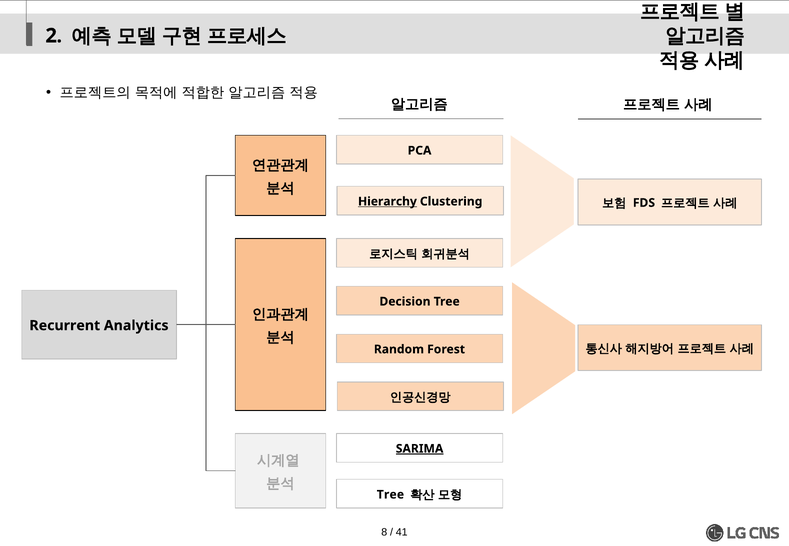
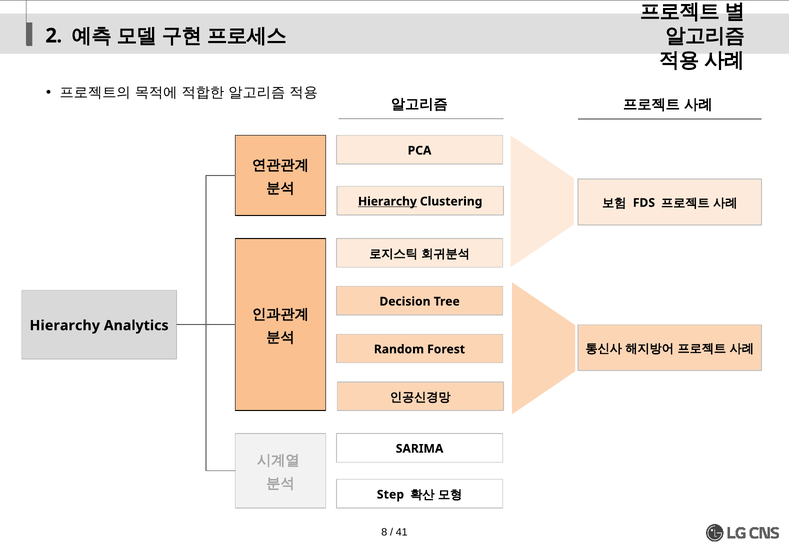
Recurrent: Recurrent -> Hierarchy (65, 326)
SARIMA underline: present -> none (420, 449)
Tree: Tree -> Step (390, 495)
